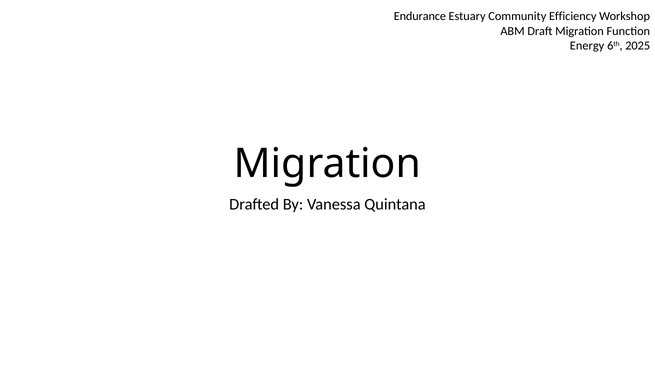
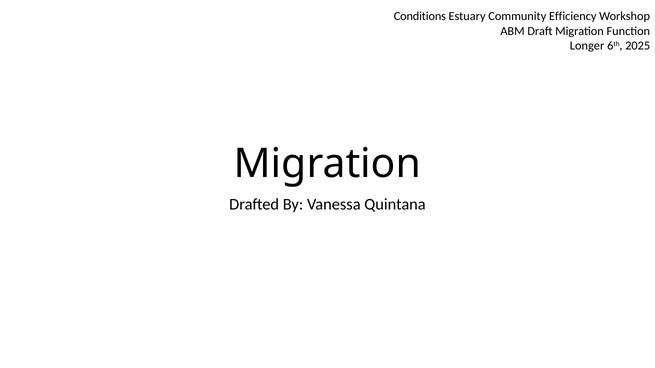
Endurance: Endurance -> Conditions (420, 16)
Energy: Energy -> Longer (587, 46)
